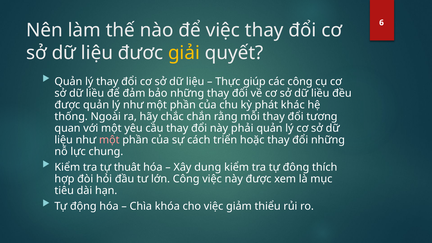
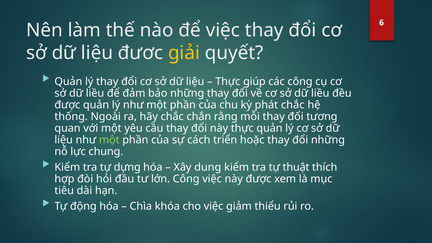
phát khác: khác -> chắc (293, 105)
này phải: phải -> thực (242, 128)
một colour: pink -> light green (109, 140)
thuât: thuât -> dựng (127, 167)
đông: đông -> thuật (296, 167)
